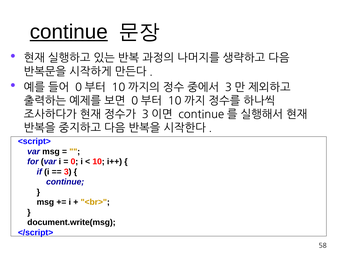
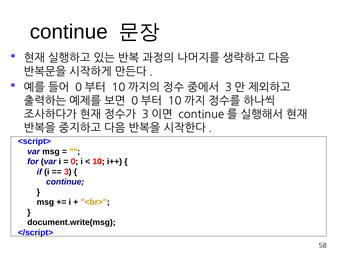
continue underline: present -> none (69, 32)
